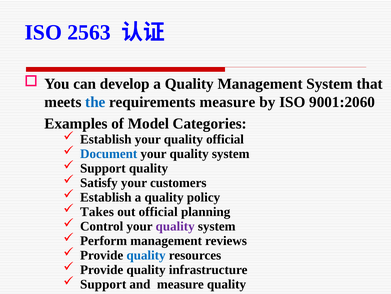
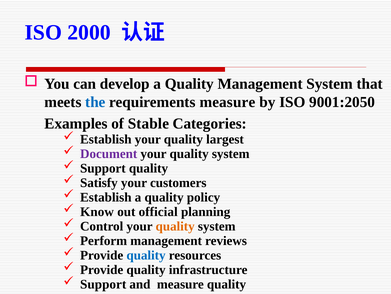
2563: 2563 -> 2000 (89, 32)
9001:2060: 9001:2060 -> 9001:2050 (342, 102)
Model: Model -> Stable (148, 123)
quality official: official -> largest (225, 139)
Document colour: blue -> purple (109, 153)
Takes: Takes -> Know (97, 211)
quality colour: purple -> orange (175, 226)
